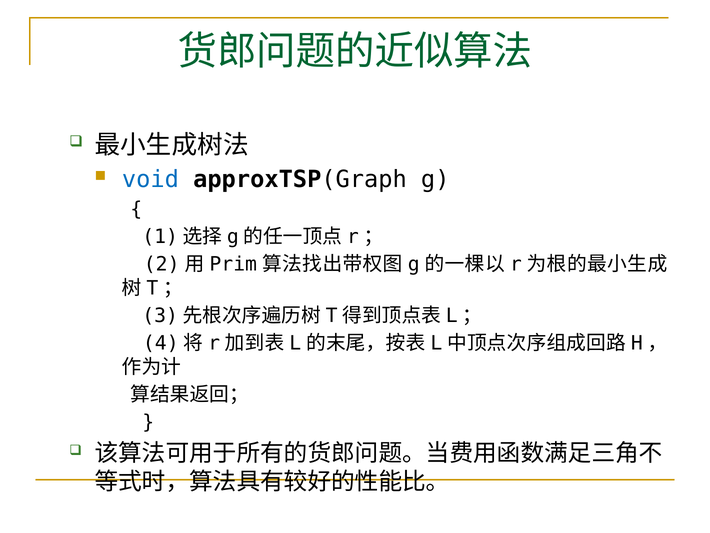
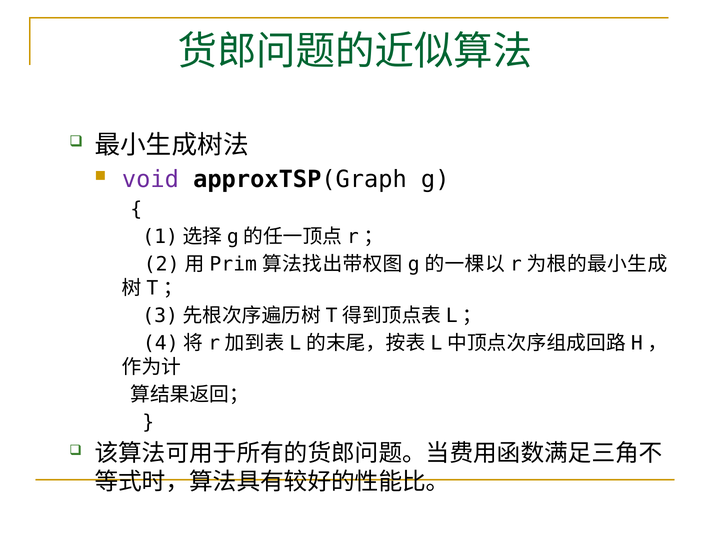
void colour: blue -> purple (150, 179)
